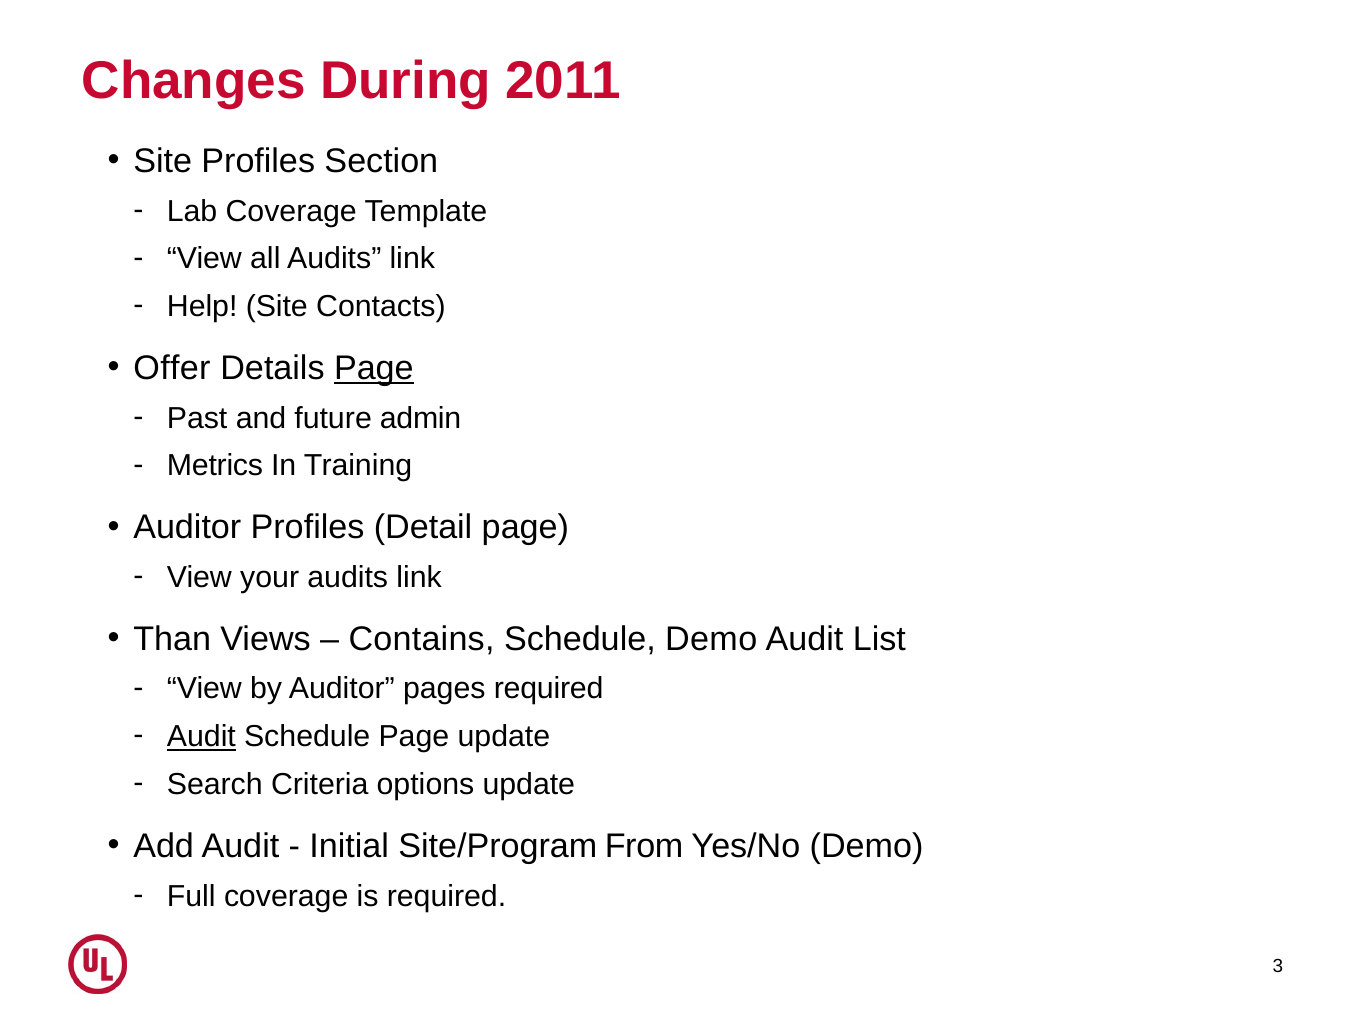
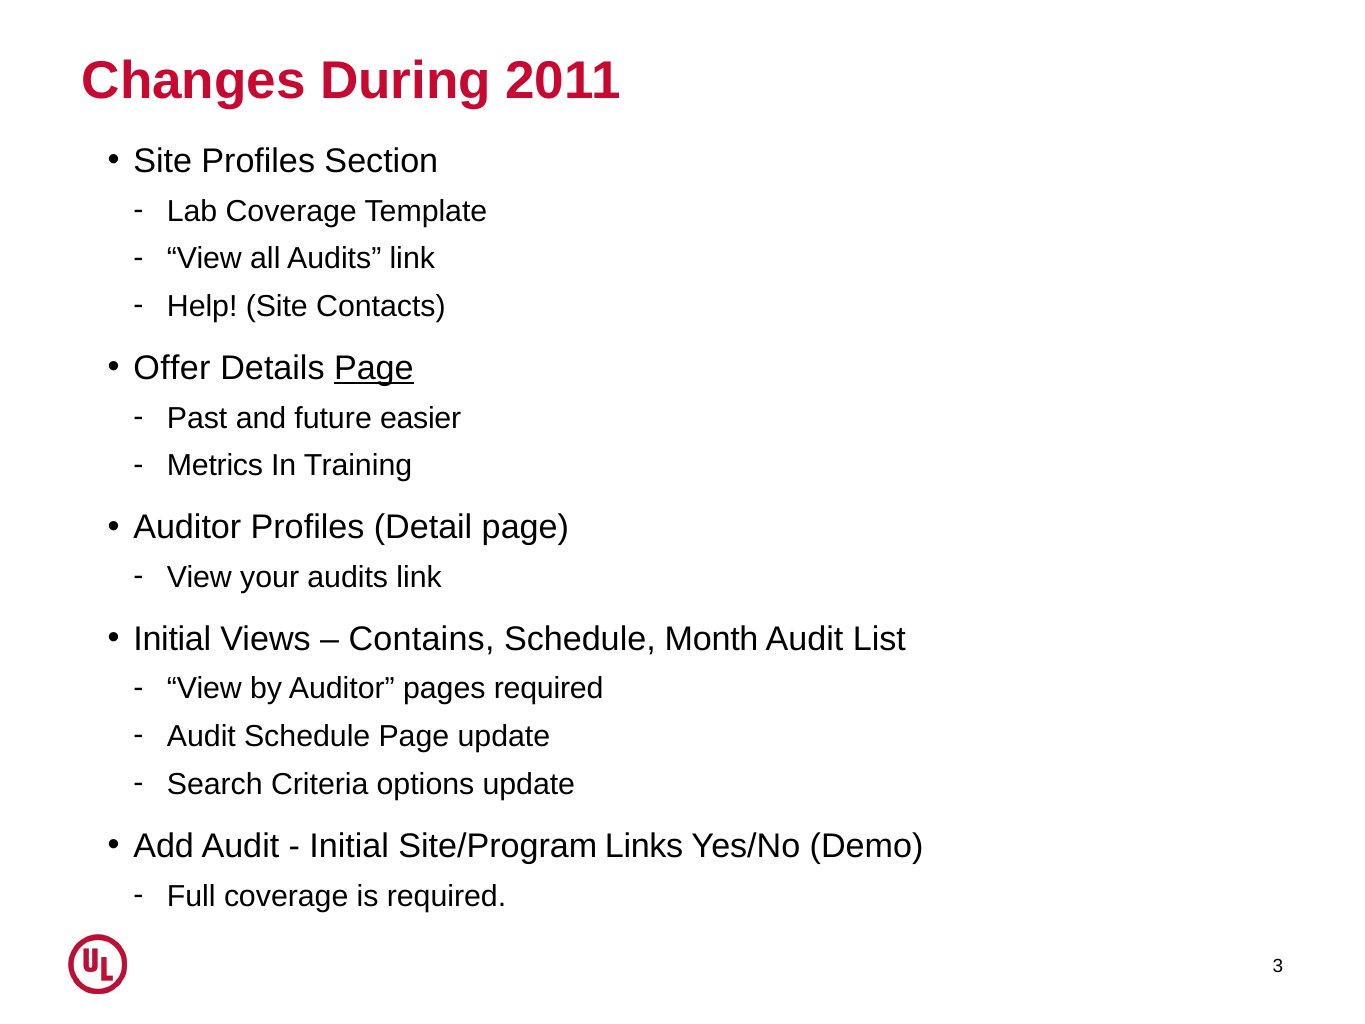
admin: admin -> easier (421, 418)
Than: Than -> Initial (172, 639)
Schedule Demo: Demo -> Month (712, 639)
Audit underline: present -> none (201, 737)
From: From -> Links (644, 846)
